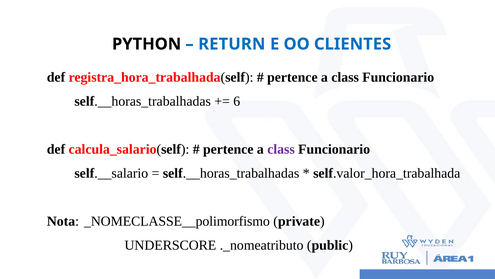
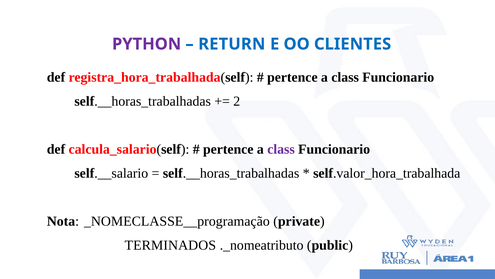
PYTHON colour: black -> purple (147, 44)
6: 6 -> 2 (237, 101)
_NOMECLASSE__polimorfismo: _NOMECLASSE__polimorfismo -> _NOMECLASSE__programação (177, 221)
UNDERSCORE: UNDERSCORE -> TERMINADOS (170, 245)
